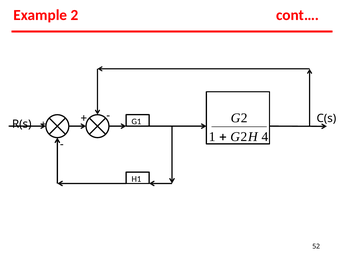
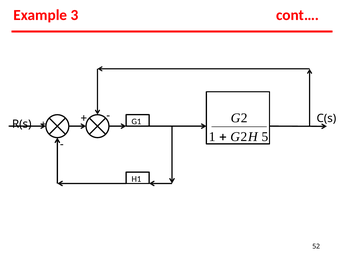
2: 2 -> 3 (75, 15)
4: 4 -> 5 (265, 137)
